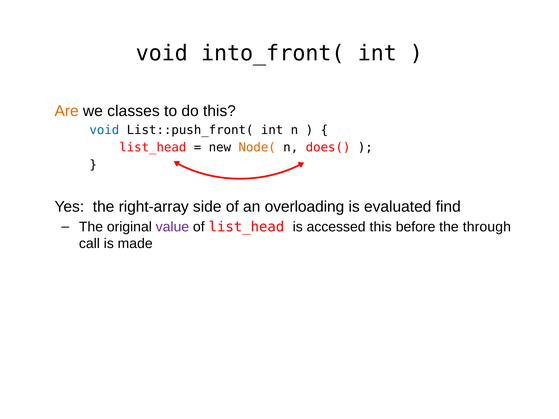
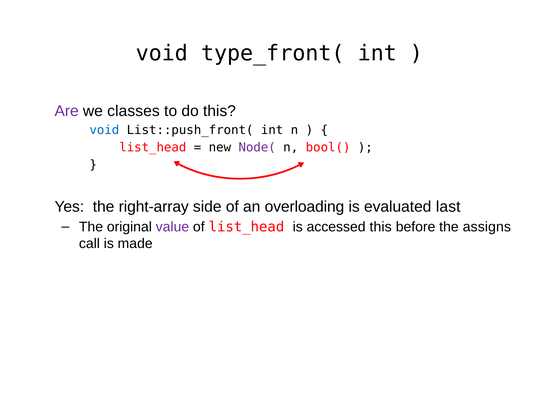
into_front(: into_front( -> type_front( (273, 53)
Are colour: orange -> purple (67, 111)
Node( colour: orange -> purple (257, 147)
does(: does( -> bool( (328, 147)
find: find -> last (448, 207)
through: through -> assigns (487, 227)
